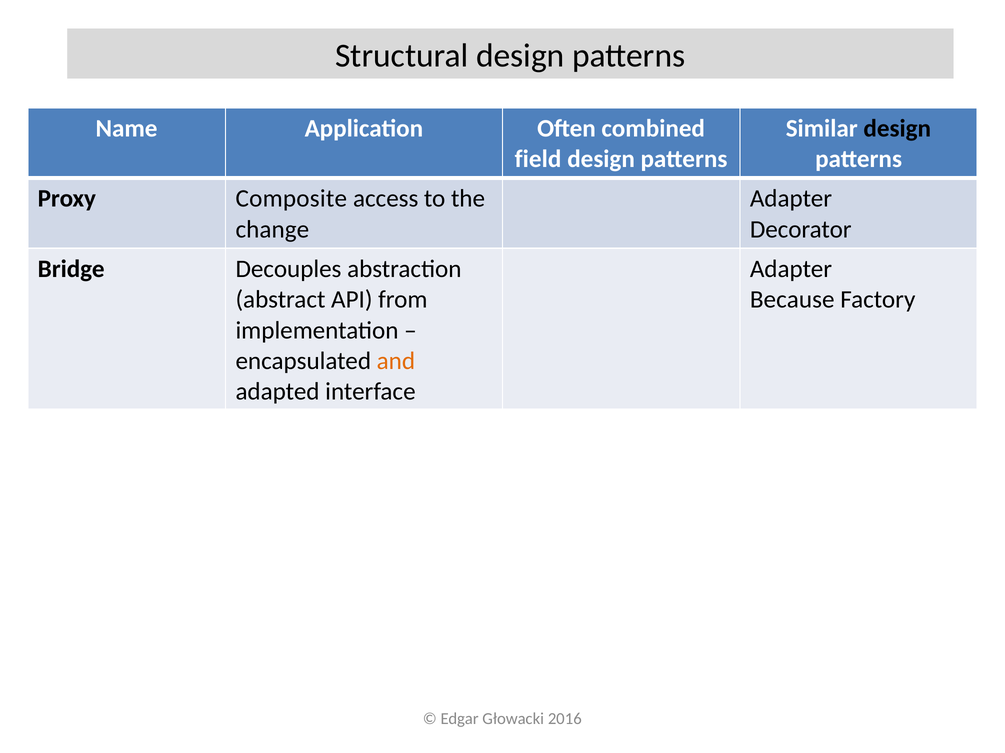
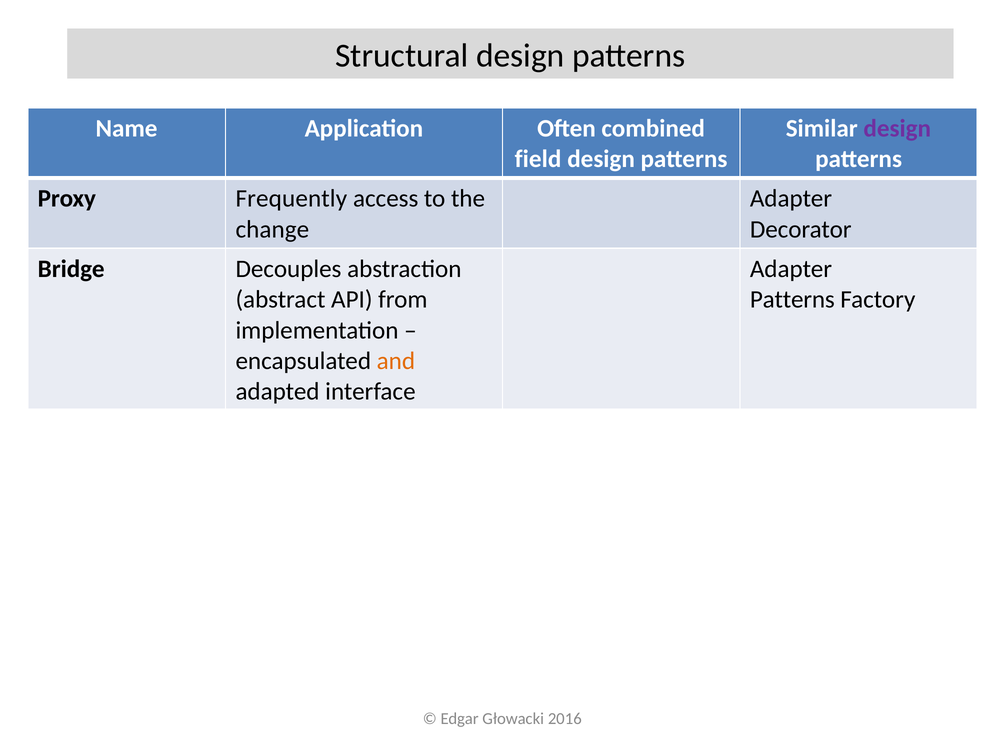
design colour: black -> purple (897, 128)
Composite: Composite -> Frequently (291, 199)
Because: Because -> Patterns (792, 300)
